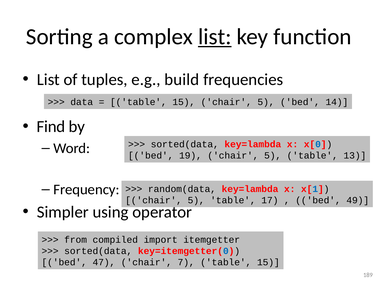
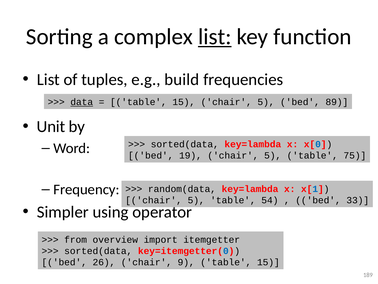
data underline: none -> present (82, 102)
14: 14 -> 89 (337, 102)
Find: Find -> Unit (51, 126)
13: 13 -> 75 (355, 155)
17: 17 -> 54 (270, 200)
49: 49 -> 33 (358, 200)
compiled: compiled -> overview (115, 239)
47: 47 -> 26 (104, 262)
7: 7 -> 9 (186, 262)
